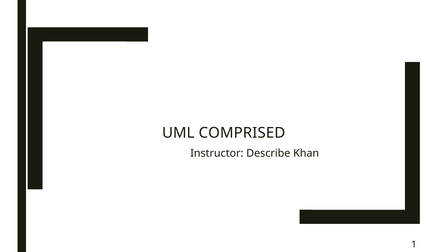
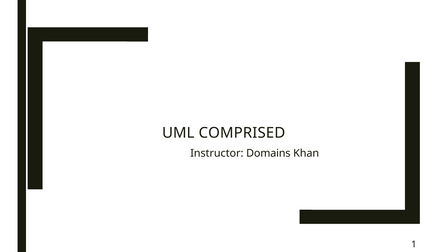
Describe: Describe -> Domains (268, 153)
